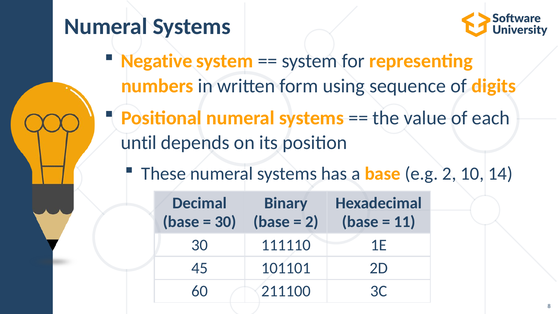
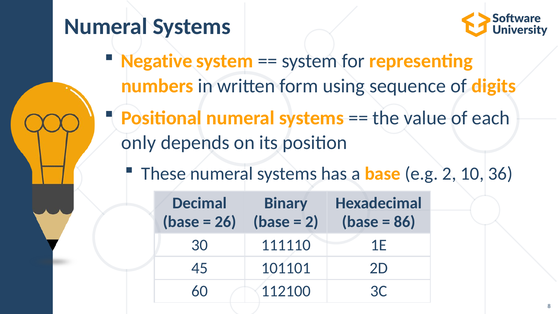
until: until -> only (139, 143)
14: 14 -> 36 (500, 174)
30: 30 -> 26 (225, 222)
11: 11 -> 86 (405, 222)
211100: 211100 -> 112100 (286, 291)
